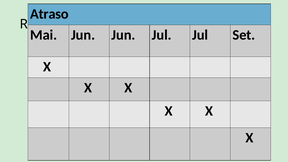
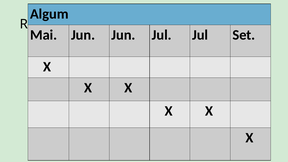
Atraso: Atraso -> Algum (49, 14)
